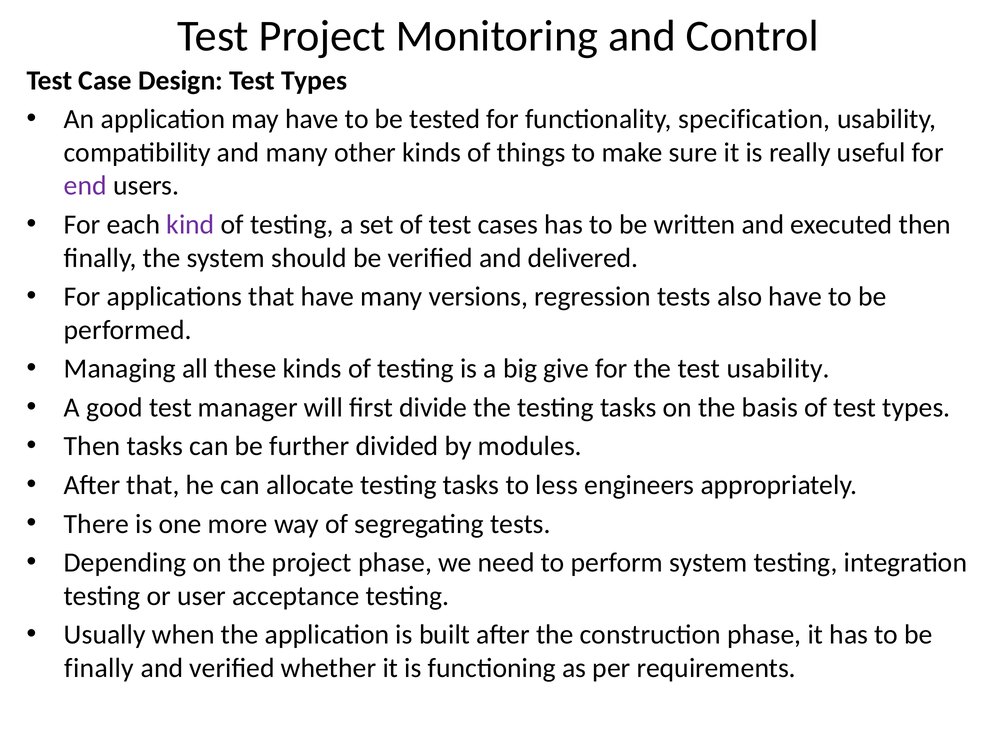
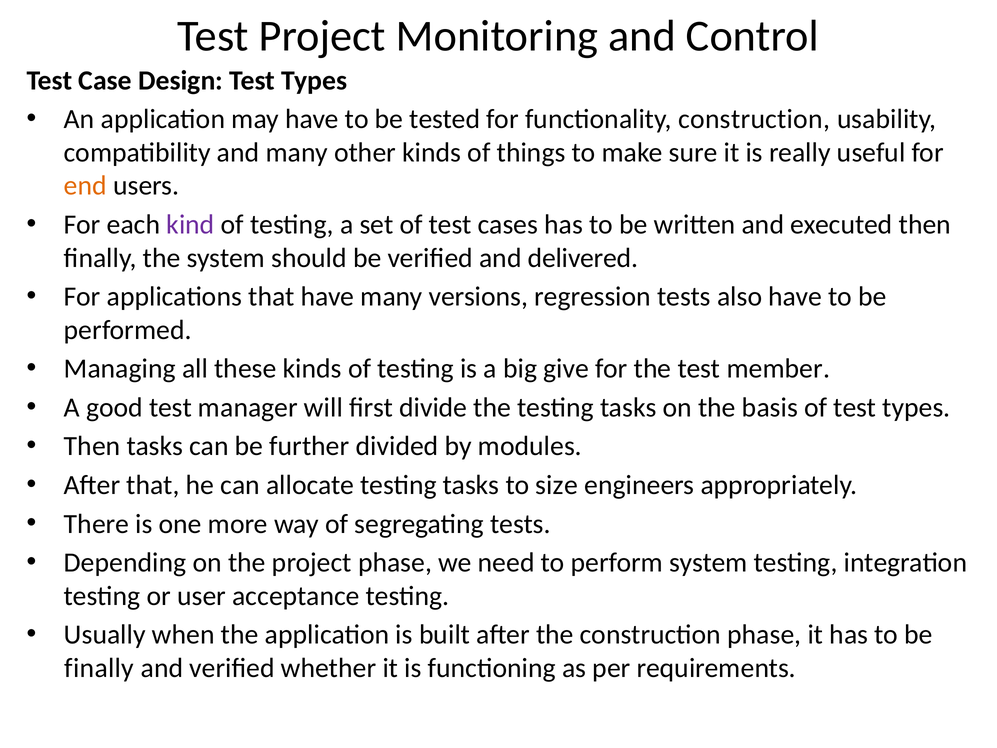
functionality specification: specification -> construction (754, 119)
end colour: purple -> orange (85, 186)
test usability: usability -> member (778, 369)
less: less -> size (557, 485)
